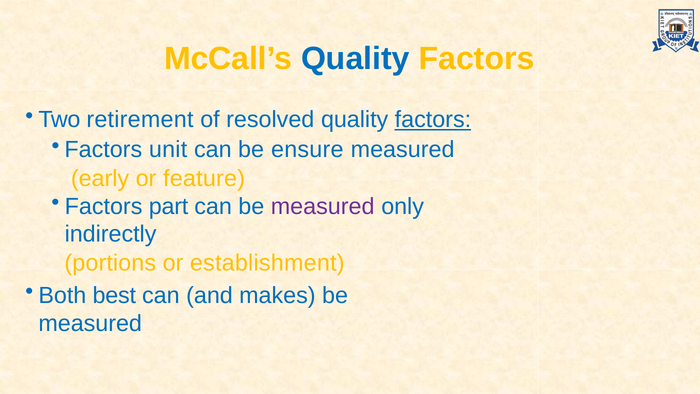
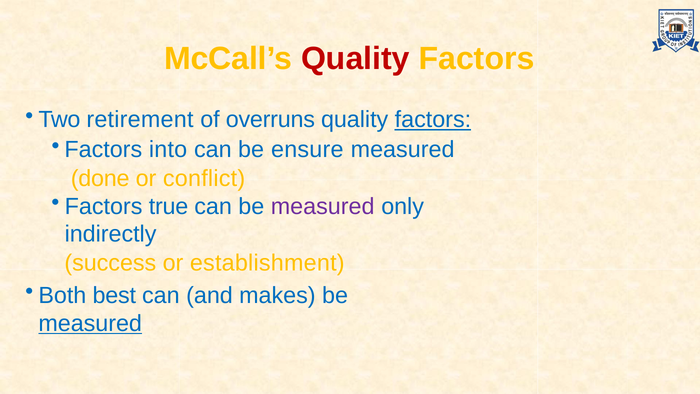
Quality colour: blue -> red (355, 59)
resolved: resolved -> overruns (270, 120)
unit: unit -> into (168, 150)
early: early -> done (100, 178)
feature: feature -> conflict (204, 178)
part: part -> true (169, 206)
portions: portions -> success (110, 263)
measured underline: none -> present (90, 323)
